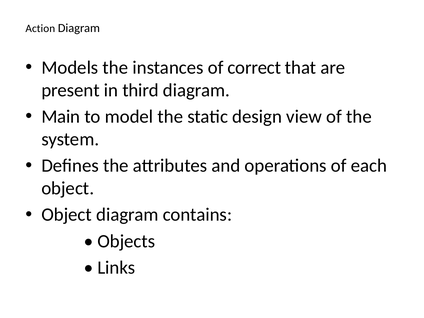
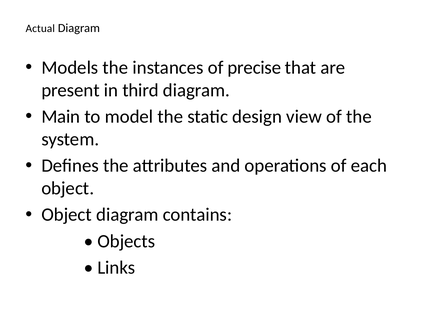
Action: Action -> Actual (40, 28)
correct: correct -> precise (254, 68)
